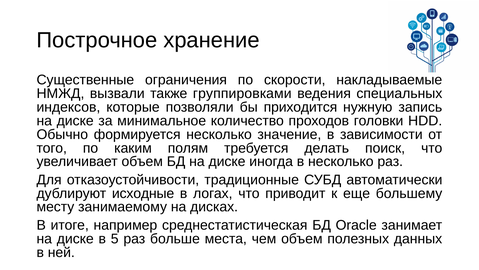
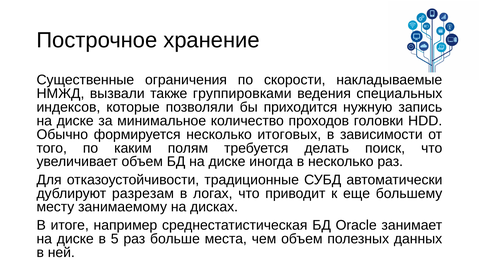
значение: значение -> итоговых (289, 134)
исходные: исходные -> разрезам (143, 193)
